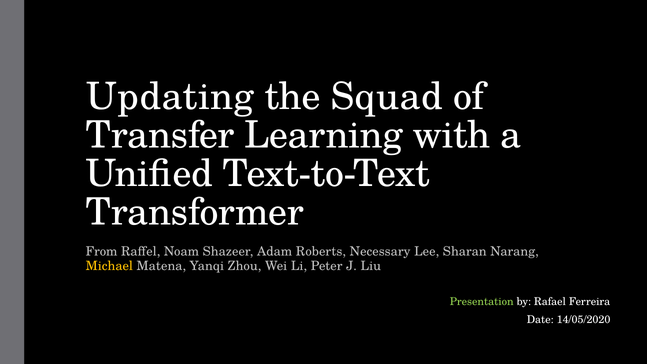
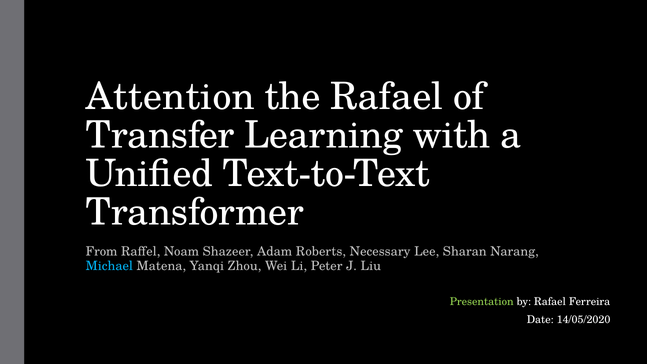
Updating: Updating -> Attention (170, 97)
the Squad: Squad -> Rafael (387, 97)
Michael colour: yellow -> light blue (109, 266)
